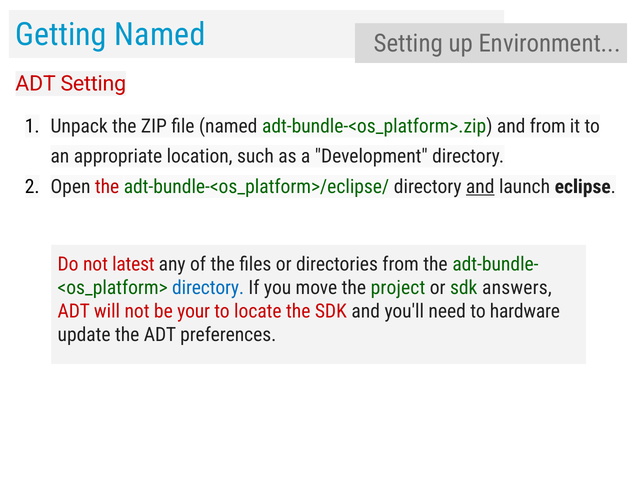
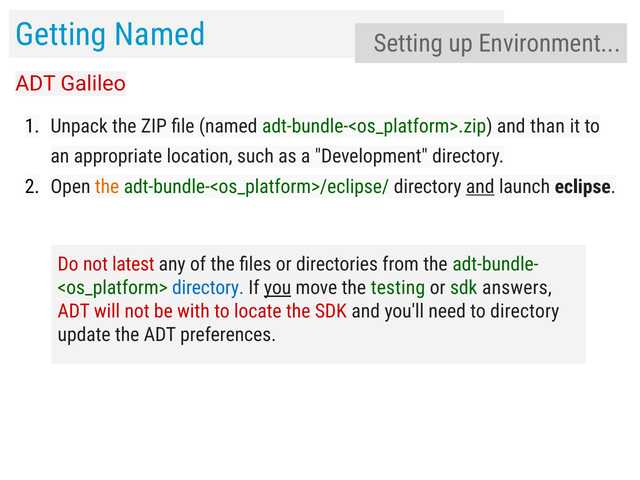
ADT Setting: Setting -> Galileo (93, 84)
and from: from -> than (548, 126)
the colour: red -> orange (107, 187)
you underline: none -> present (278, 288)
project: project -> testing (398, 288)
your: your -> with (193, 311)
to hardware: hardware -> directory (525, 311)
